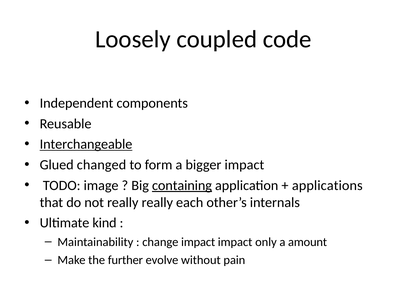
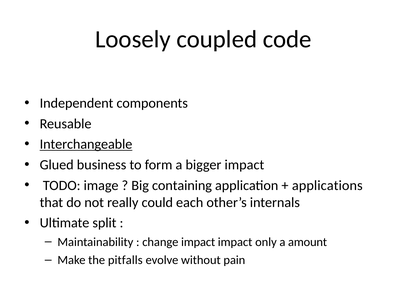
changed: changed -> business (102, 165)
containing underline: present -> none (182, 186)
really really: really -> could (157, 203)
kind: kind -> split (104, 223)
further: further -> pitfalls (125, 260)
